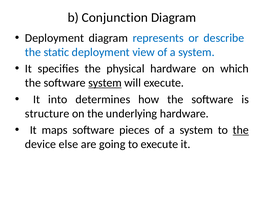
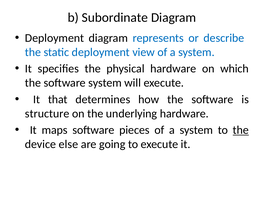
Conjunction: Conjunction -> Subordinate (115, 18)
system underline: present -> none (105, 83)
into: into -> that (58, 100)
